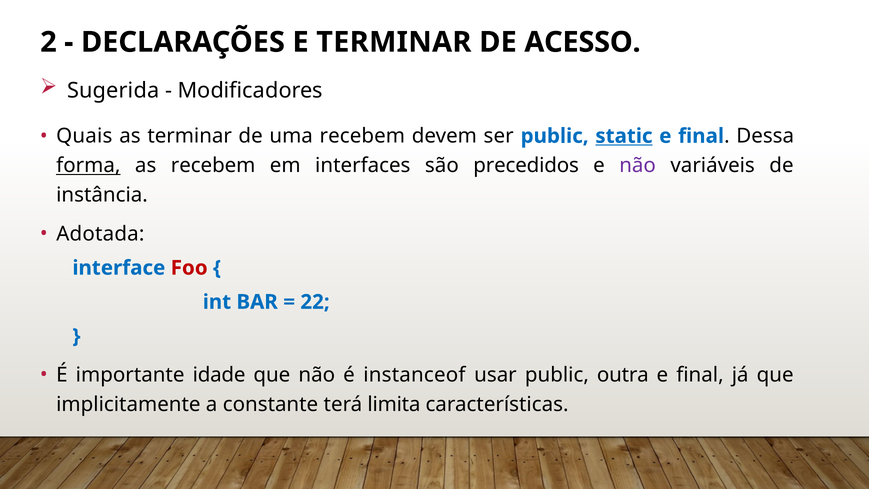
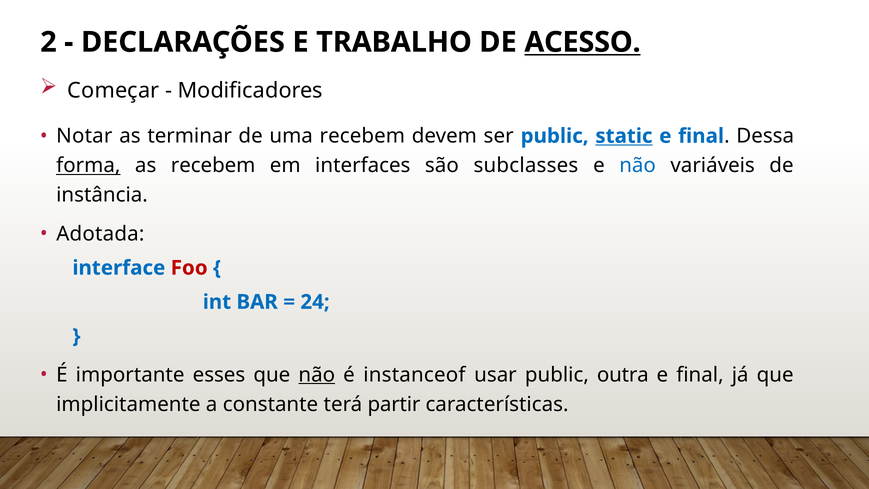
E TERMINAR: TERMINAR -> TRABALHO (394, 42)
ACESSO underline: none -> present (582, 42)
Sugerida: Sugerida -> Começar (113, 90)
Quais: Quais -> Notar (84, 136)
precedidos: precedidos -> subclasses (526, 166)
não colour: purple -> blue (638, 166)
22: 22 -> 24 (315, 302)
idade: idade -> esses (219, 375)
não underline: none -> present (317, 375)
limita: limita -> partir (394, 404)
